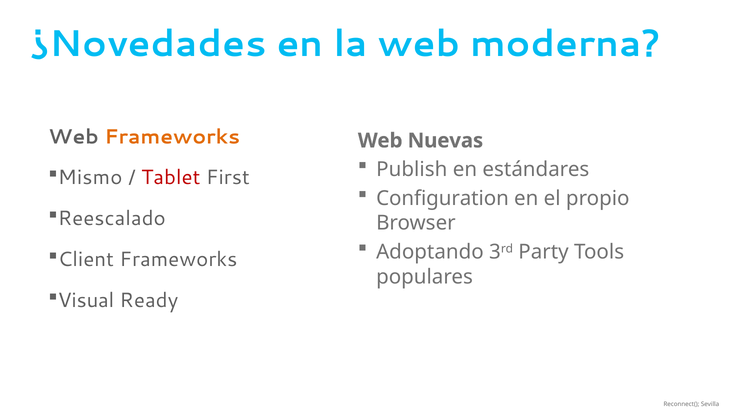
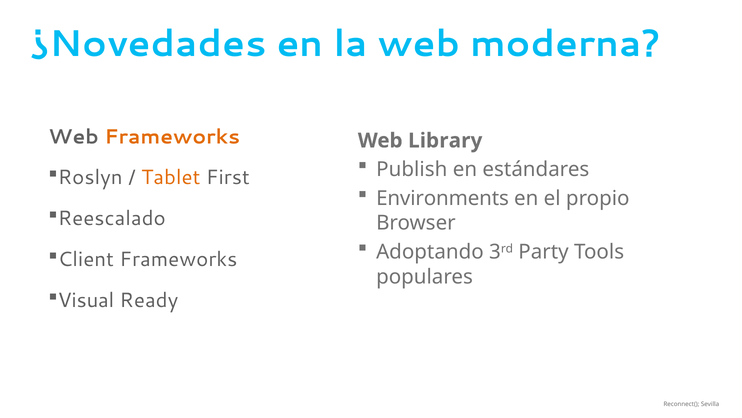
Nuevas: Nuevas -> Library (445, 140)
Mismo: Mismo -> Roslyn (90, 177)
Tablet colour: red -> orange (171, 177)
Configuration: Configuration -> Environments (443, 198)
